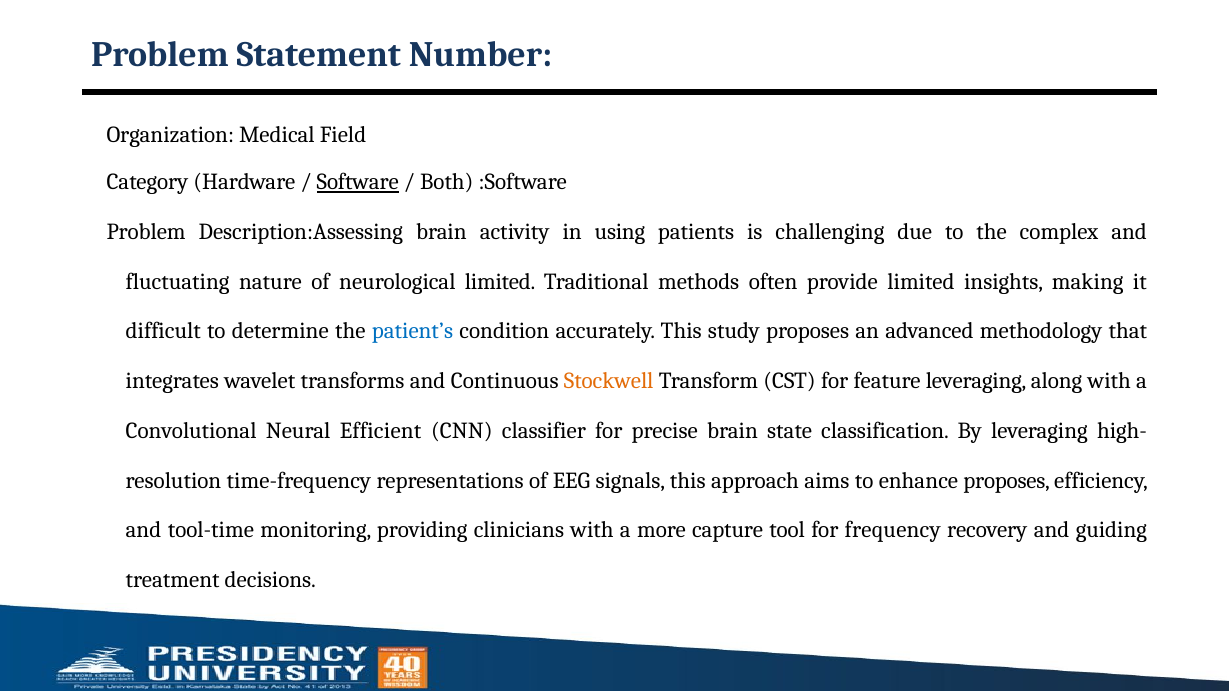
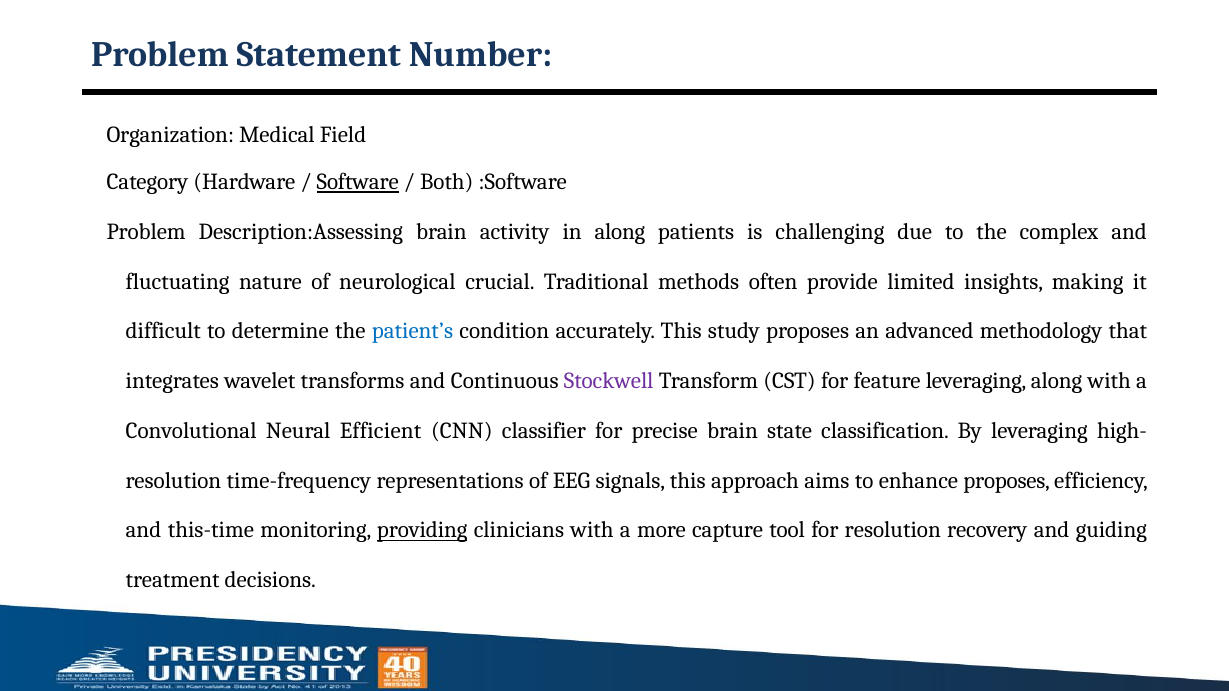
in using: using -> along (620, 232)
neurological limited: limited -> crucial (500, 282)
Stockwell colour: orange -> purple (609, 381)
tool-time: tool-time -> this-time (211, 531)
providing underline: none -> present (422, 531)
for frequency: frequency -> resolution (893, 531)
